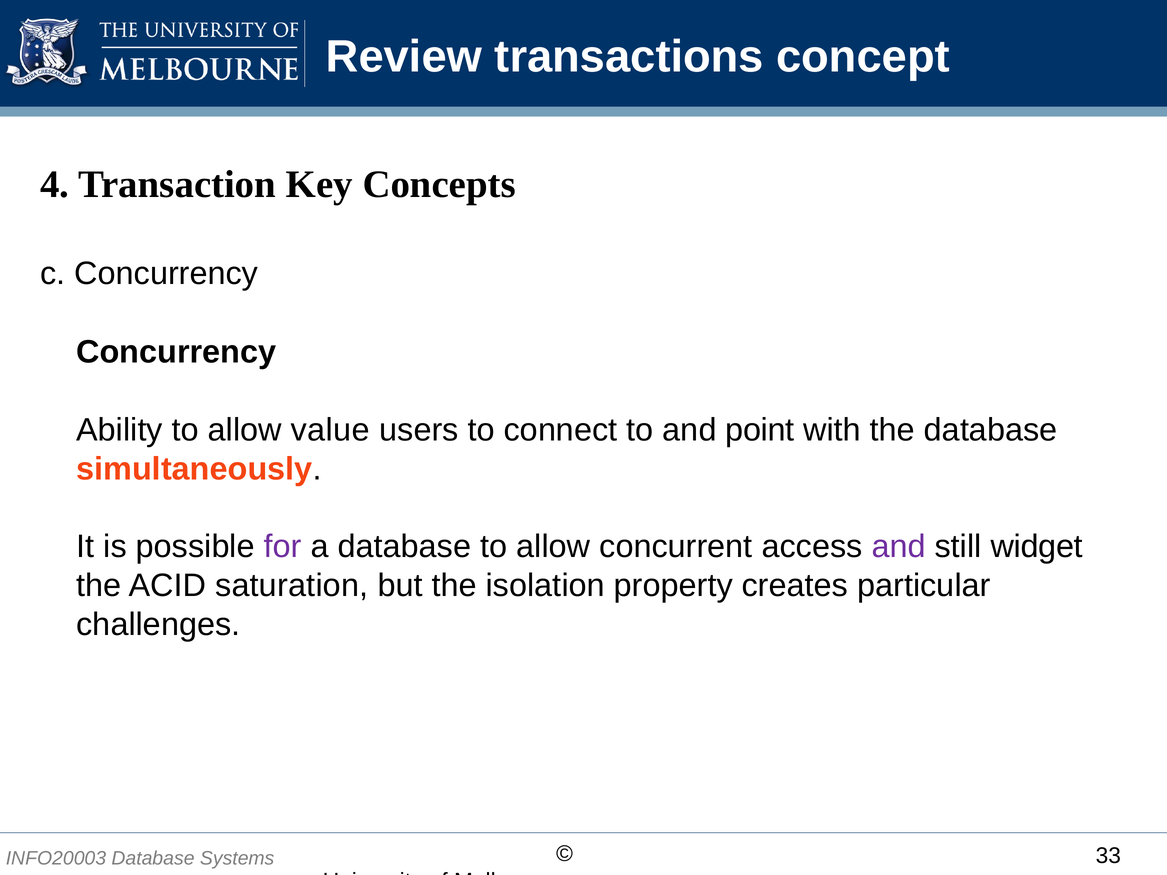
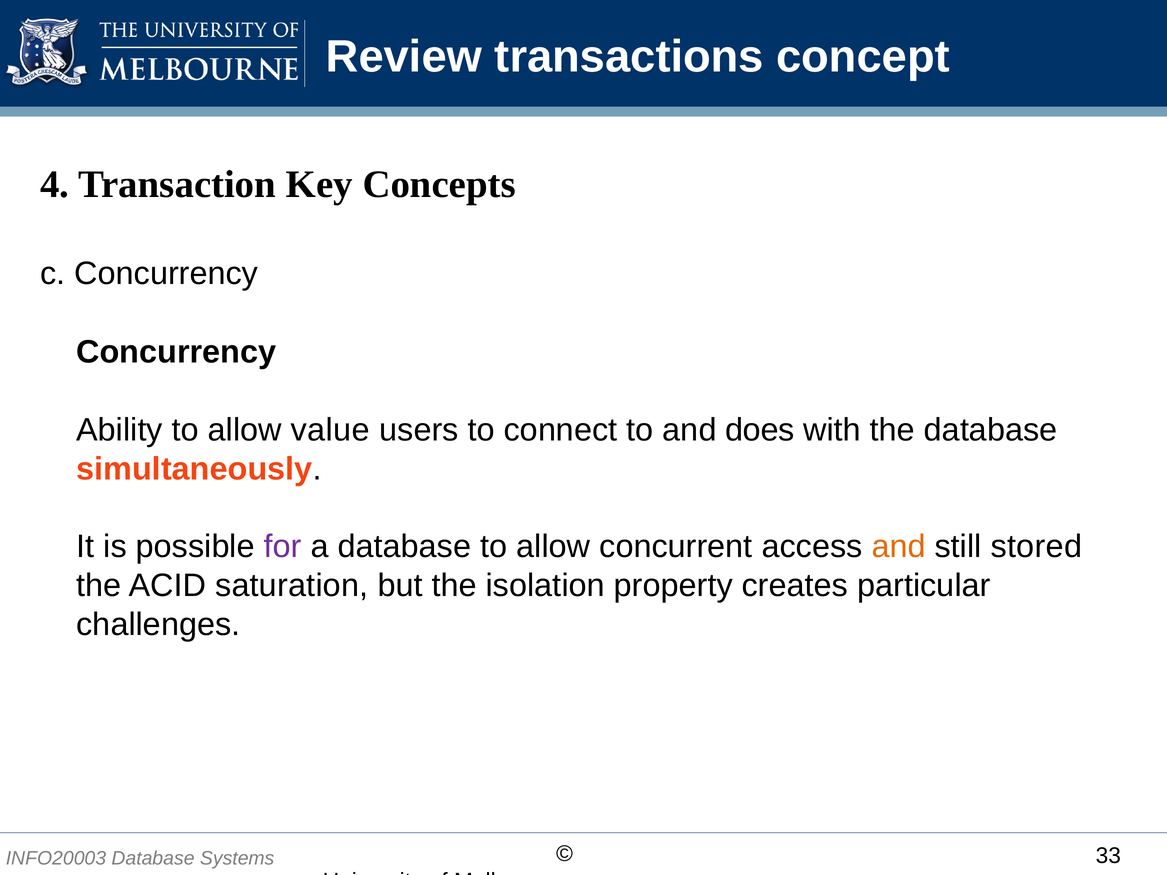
point: point -> does (760, 430)
and colour: purple -> orange (899, 547)
widget: widget -> stored (1036, 547)
